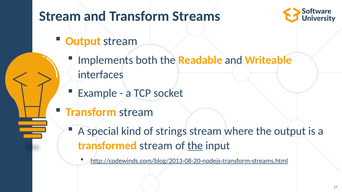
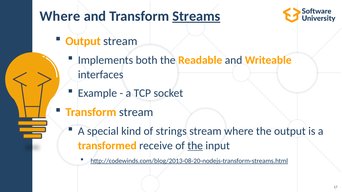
Stream: Stream -> Where (60, 16)
Streams underline: none -> present (196, 16)
transformed stream: stream -> receive (156, 146)
